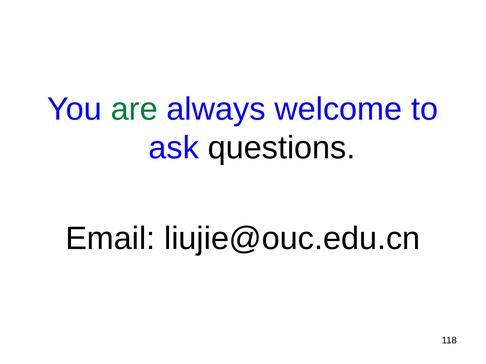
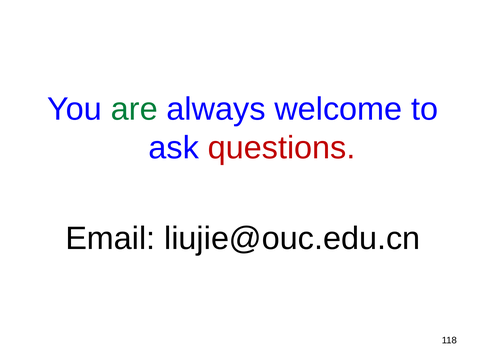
questions colour: black -> red (282, 148)
